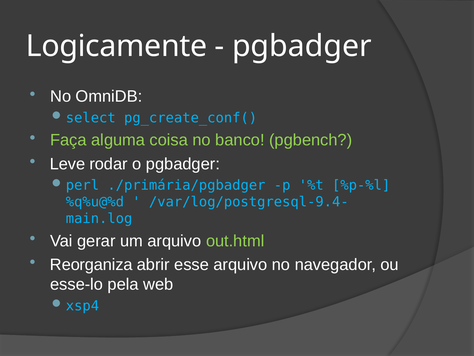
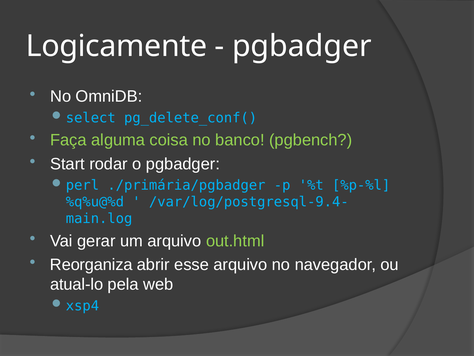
pg_create_conf(: pg_create_conf( -> pg_delete_conf( (191, 118)
Leve: Leve -> Start (67, 164)
esse-lo: esse-lo -> atual-lo (77, 284)
